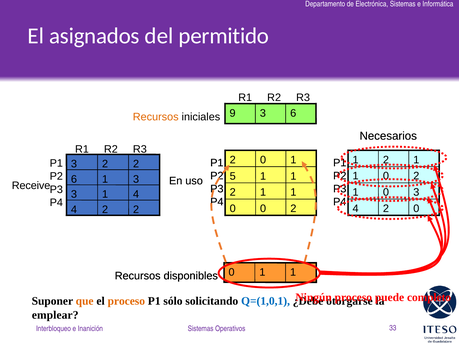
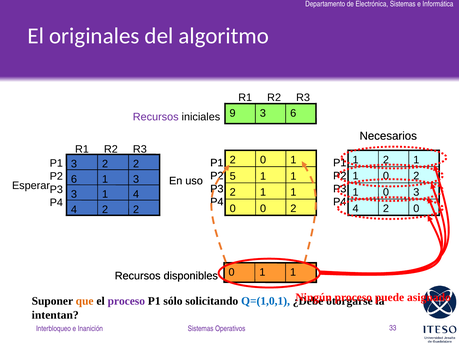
asignados: asignados -> originales (94, 36)
permitido: permitido -> algoritmo (224, 36)
Recursos colour: orange -> purple (156, 117)
Receive: Receive -> Esperar (31, 186)
completo: completo -> asignado (429, 298)
proceso colour: orange -> purple (126, 301)
emplear: emplear -> intentan (55, 315)
